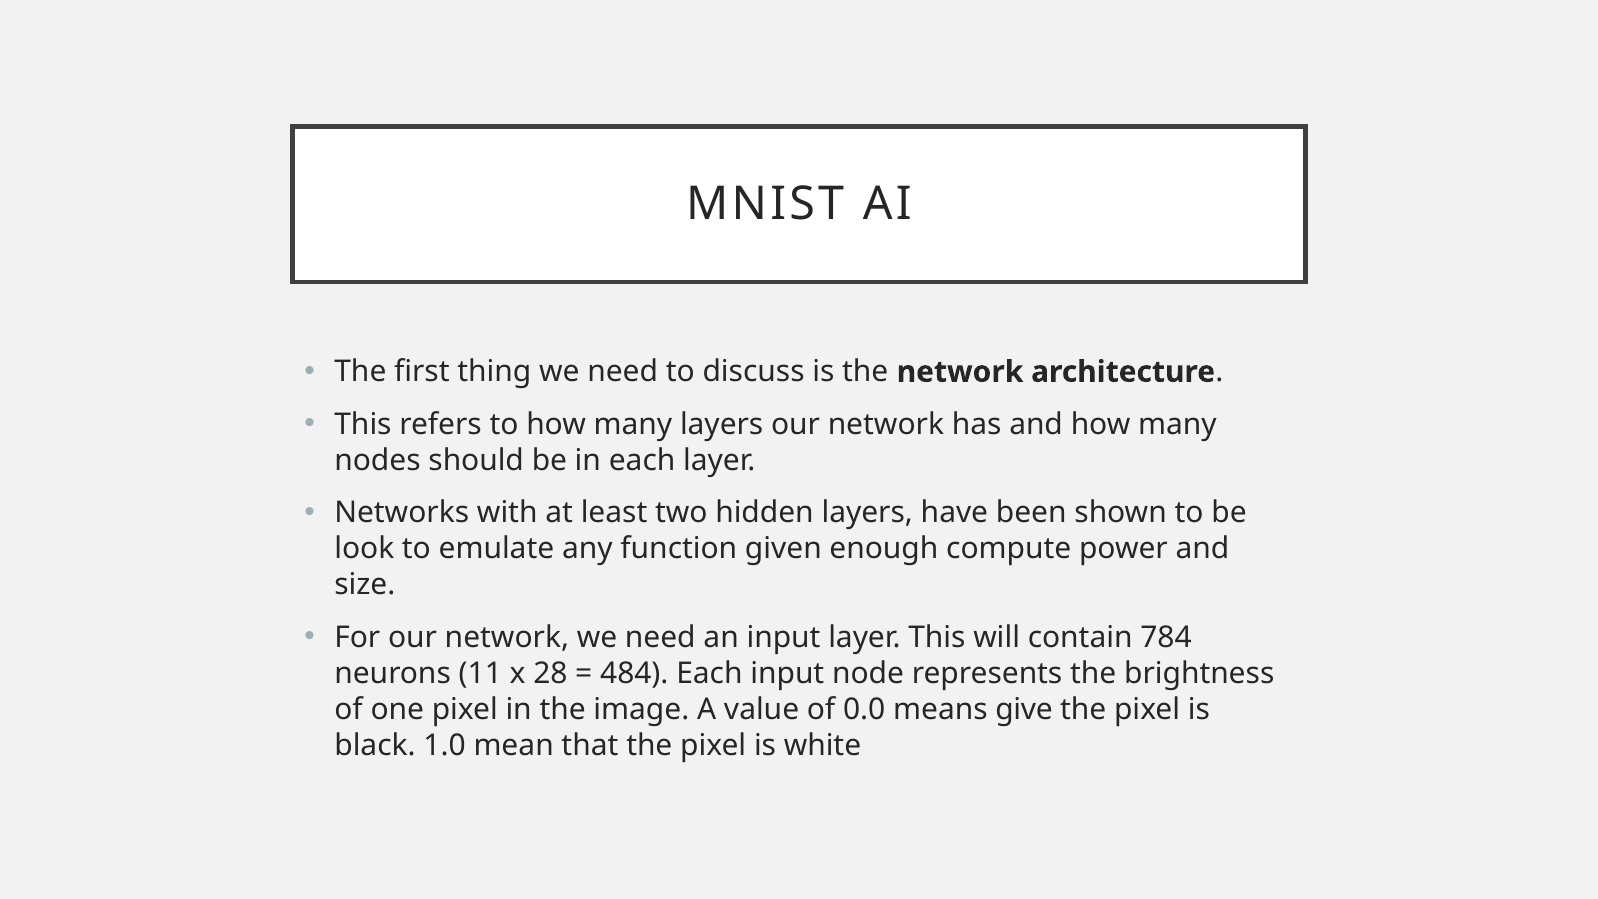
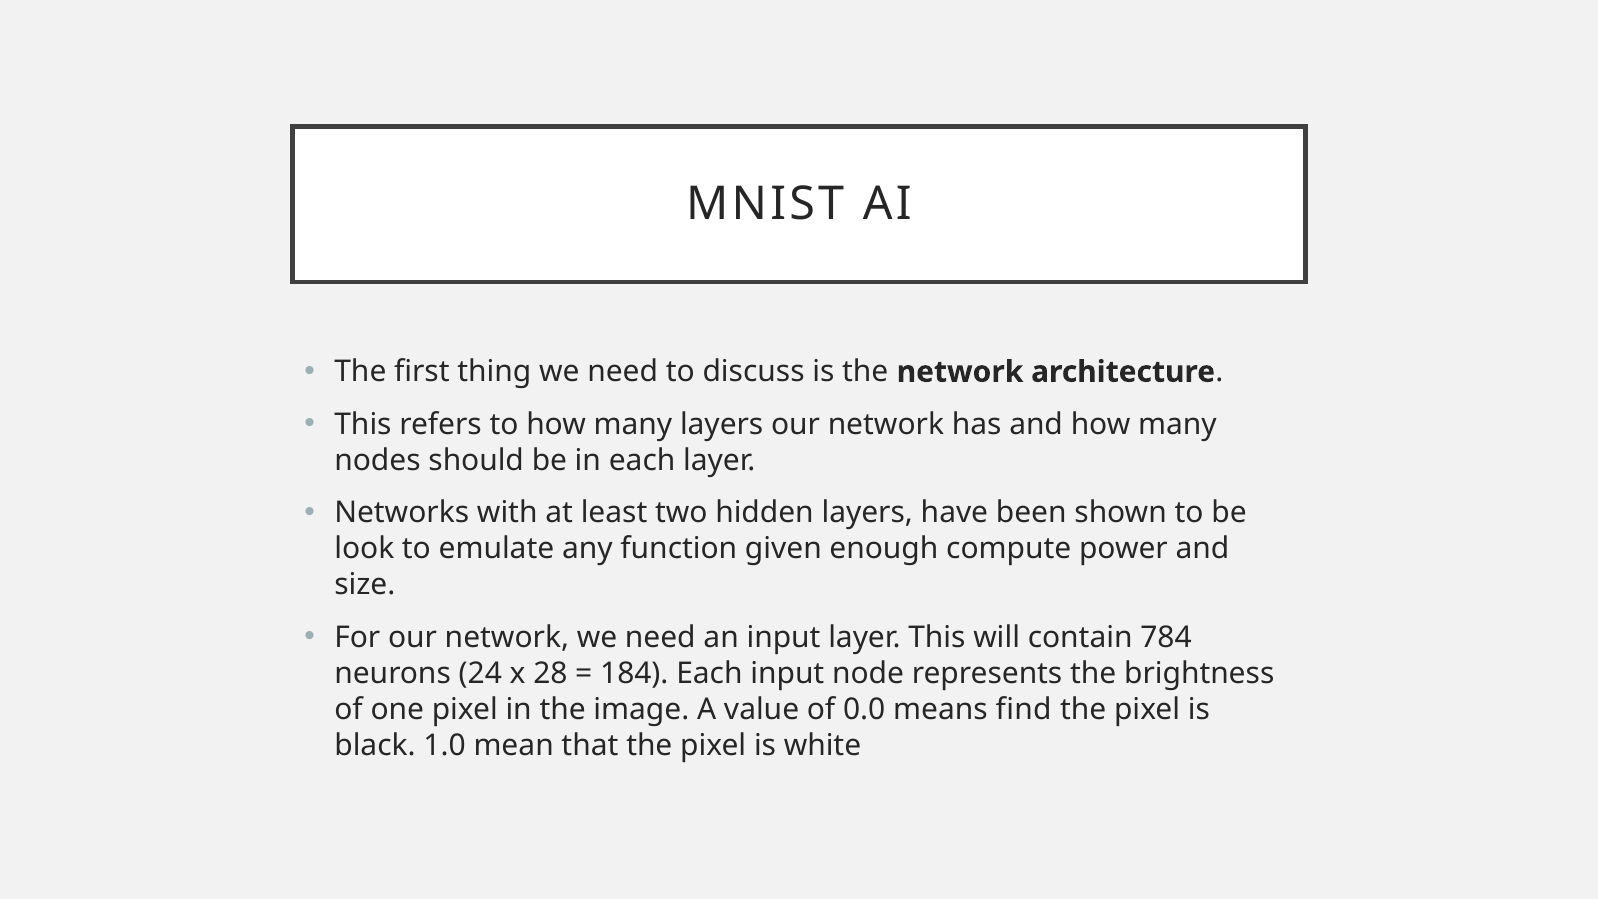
11: 11 -> 24 (480, 673)
484: 484 -> 184 (634, 673)
give: give -> find (1024, 709)
